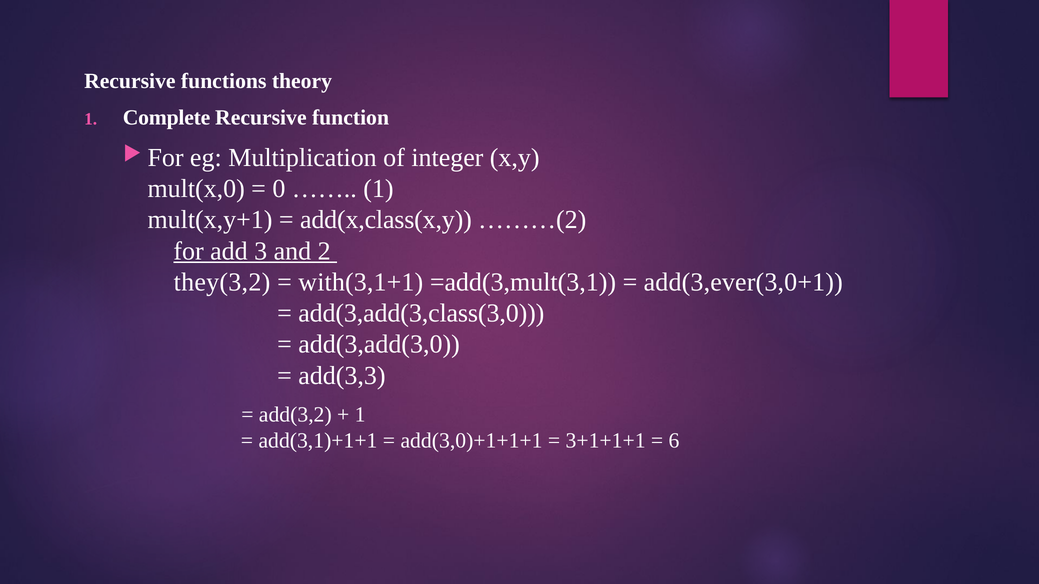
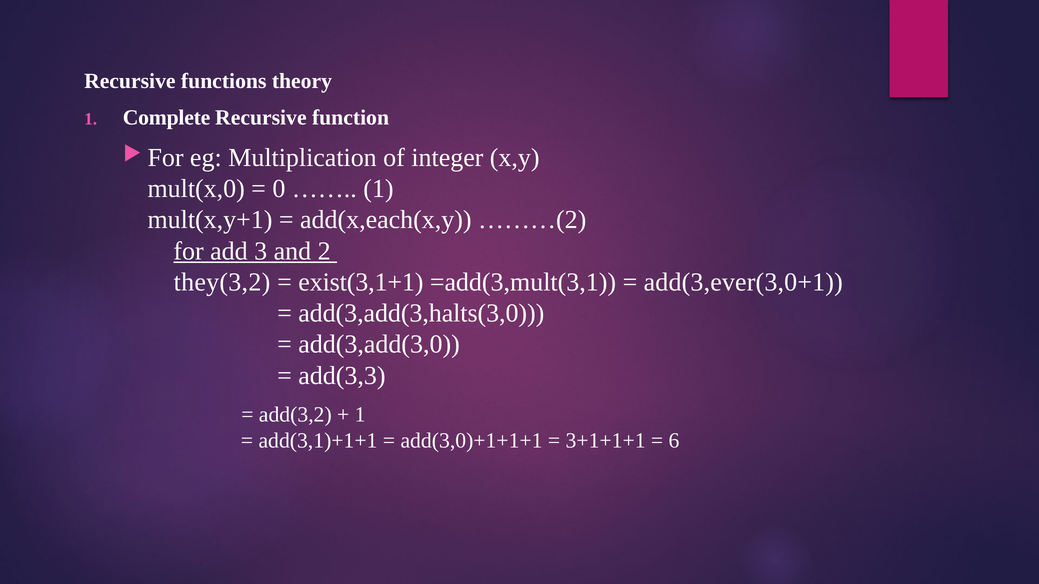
add(x,class(x,y: add(x,class(x,y -> add(x,each(x,y (386, 220)
with(3,1+1: with(3,1+1 -> exist(3,1+1 (361, 282)
add(3,add(3,class(3,0: add(3,add(3,class(3,0 -> add(3,add(3,halts(3,0 (421, 313)
